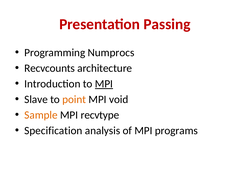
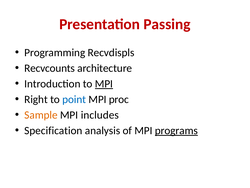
Numprocs: Numprocs -> Recvdispls (111, 52)
Slave: Slave -> Right (36, 99)
point colour: orange -> blue (74, 99)
void: void -> proc (119, 99)
recvtype: recvtype -> includes (100, 115)
programs underline: none -> present (176, 130)
